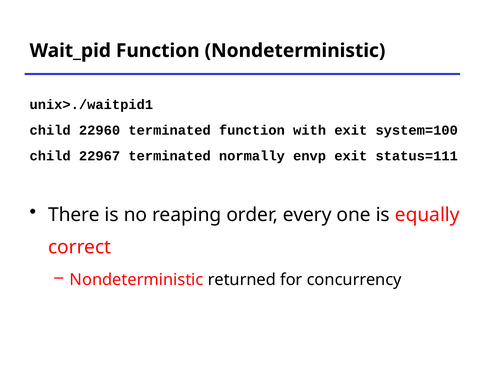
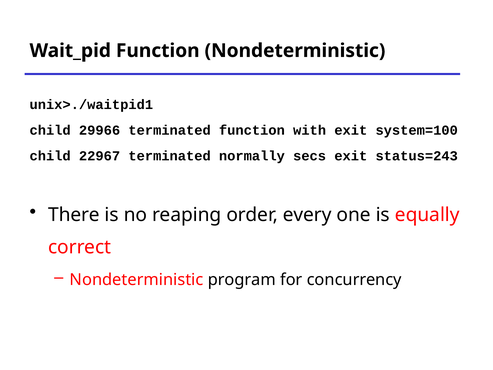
22960: 22960 -> 29966 (100, 130)
envp: envp -> secs (310, 156)
status=111: status=111 -> status=243 (417, 156)
returned: returned -> program (242, 279)
